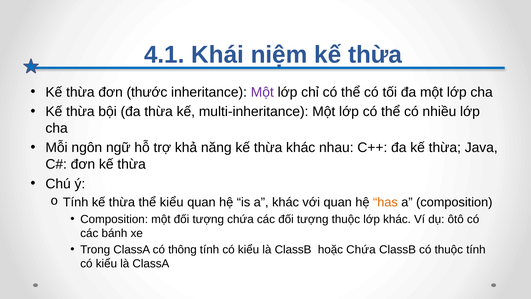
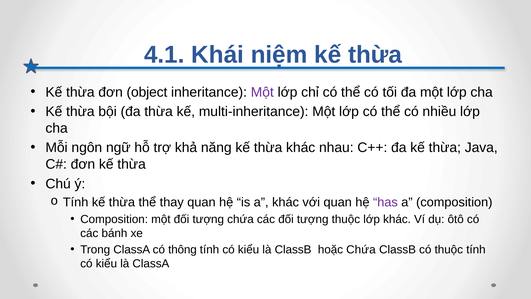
thước: thước -> object (147, 92)
thể kiểu: kiểu -> thay (172, 202)
has colour: orange -> purple (385, 202)
